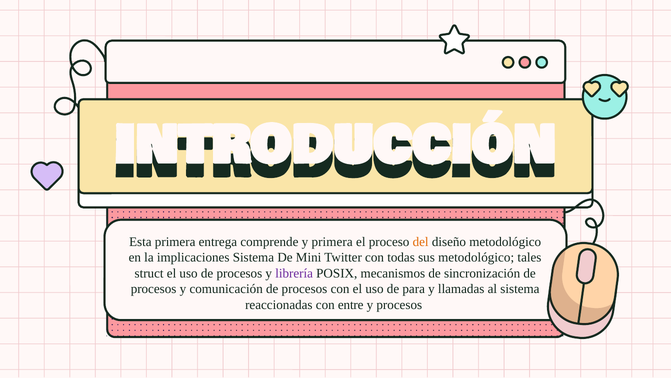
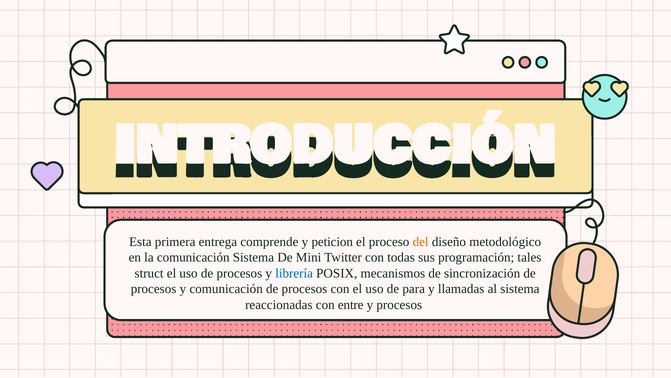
y primera: primera -> peticion (332, 242)
la implicaciones: implicaciones -> comunicación (193, 257)
sus metodológico: metodológico -> programación (476, 257)
librería colour: purple -> blue (294, 273)
